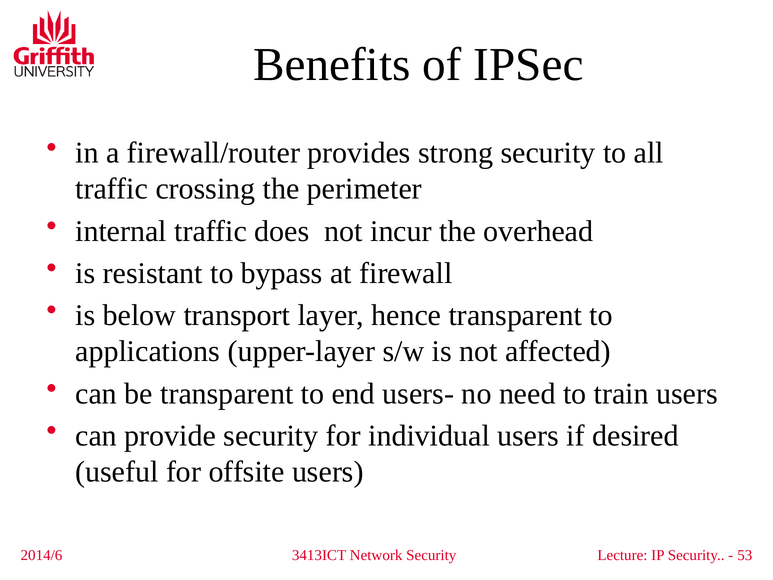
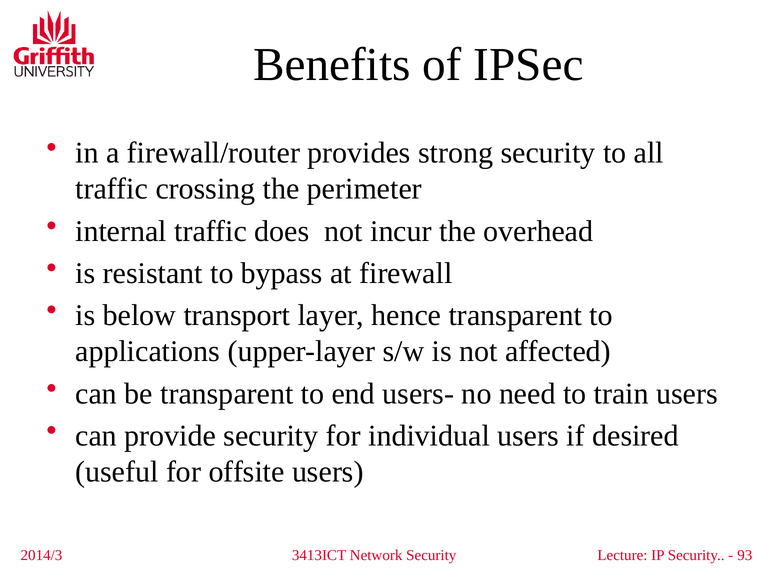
2014/6: 2014/6 -> 2014/3 (41, 555)
53: 53 -> 93 (745, 555)
